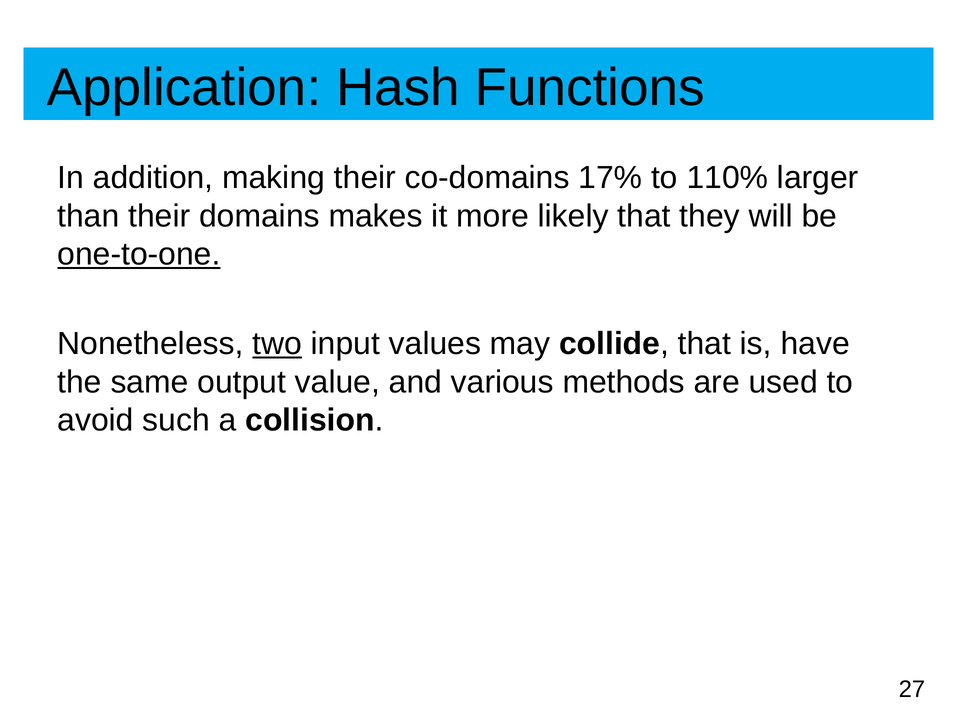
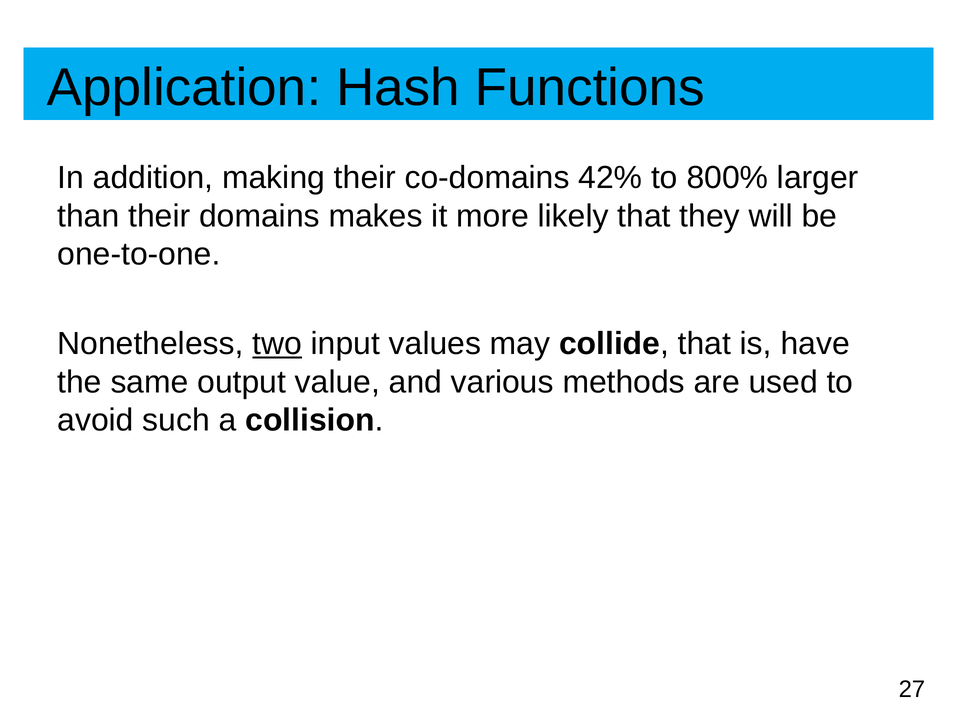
17%: 17% -> 42% (610, 178)
110%: 110% -> 800% (727, 178)
one-to-one underline: present -> none (139, 254)
